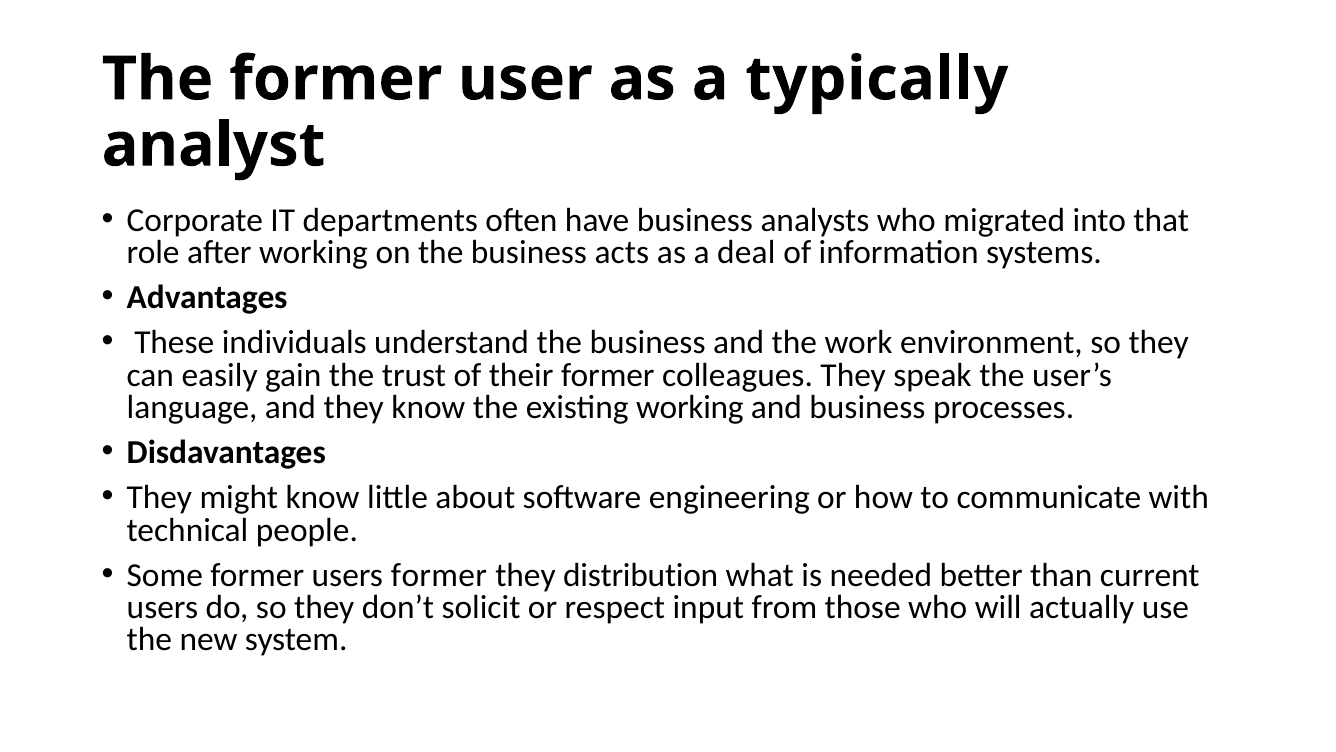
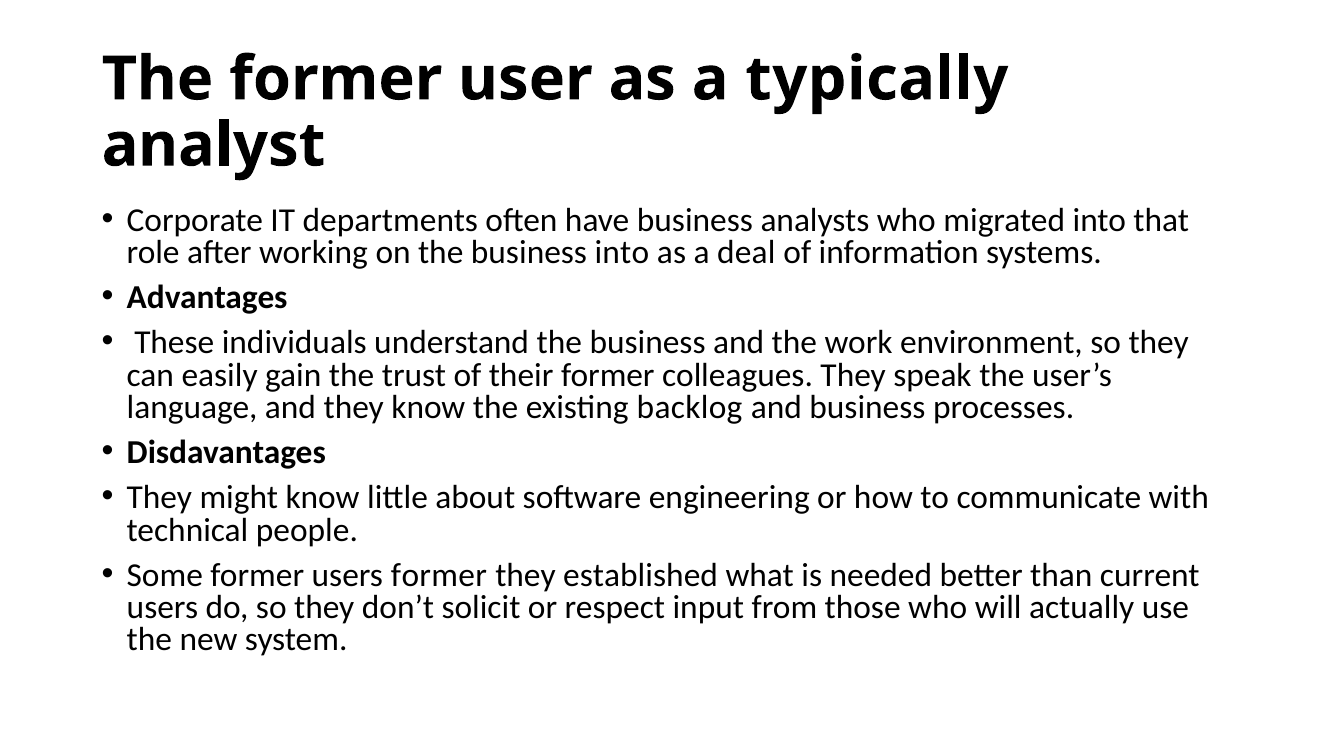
business acts: acts -> into (622, 252)
existing working: working -> backlog (690, 407)
distribution: distribution -> established (641, 575)
